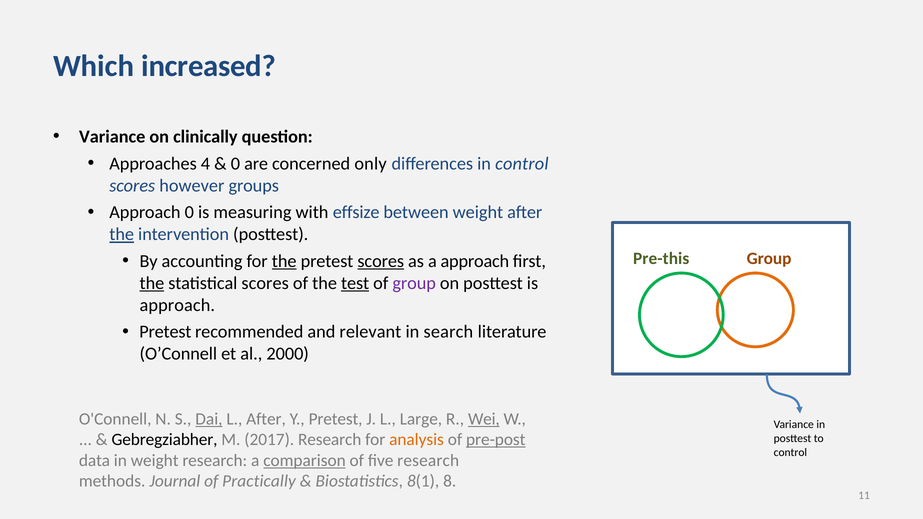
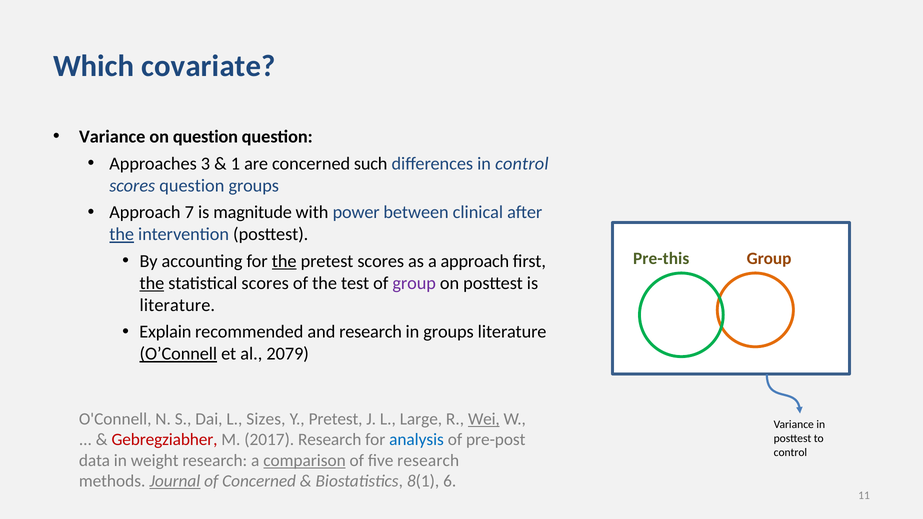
increased: increased -> covariate (208, 66)
on clinically: clinically -> question (205, 137)
4: 4 -> 3 (205, 164)
0: 0 -> 1 (235, 164)
only: only -> such (371, 164)
scores however: however -> question (192, 186)
Approach 0: 0 -> 7 (189, 213)
measuring: measuring -> magnitude (253, 213)
effsize: effsize -> power (356, 213)
between weight: weight -> clinical (478, 213)
scores underline: present -> none (381, 261)
test underline: present -> none (355, 283)
approach: approach -> literature (177, 305)
Pretest: Pretest -> Explain (165, 332)
and relevant: relevant -> research (371, 332)
in search: search -> groups (449, 332)
O’Connell underline: none -> present (178, 354)
2000: 2000 -> 2079 (288, 354)
Dai underline: present -> none (209, 419)
L After: After -> Sizes (266, 419)
Gebregziabher colour: black -> red (165, 440)
analysis colour: orange -> blue (417, 440)
pre-post underline: present -> none (496, 440)
Journal underline: none -> present (175, 481)
of Practically: Practically -> Concerned (259, 481)
8: 8 -> 6 (450, 481)
